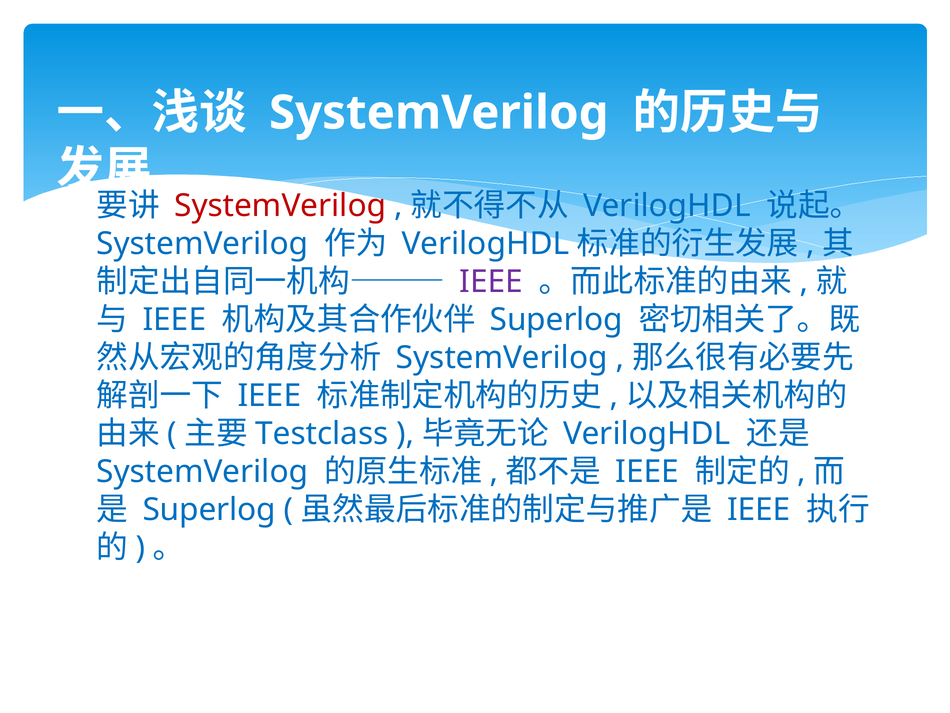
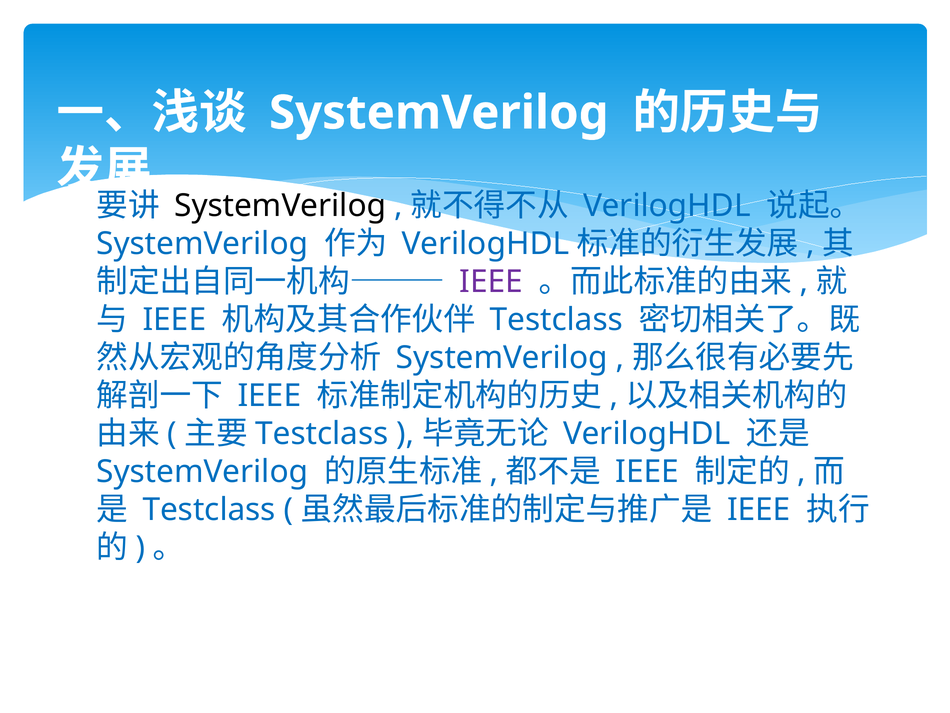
SystemVerilog colour: red -> black (280, 206)
Superlog: Superlog -> Testclass (556, 320)
Superlog: Superlog -> Testclass (209, 510)
